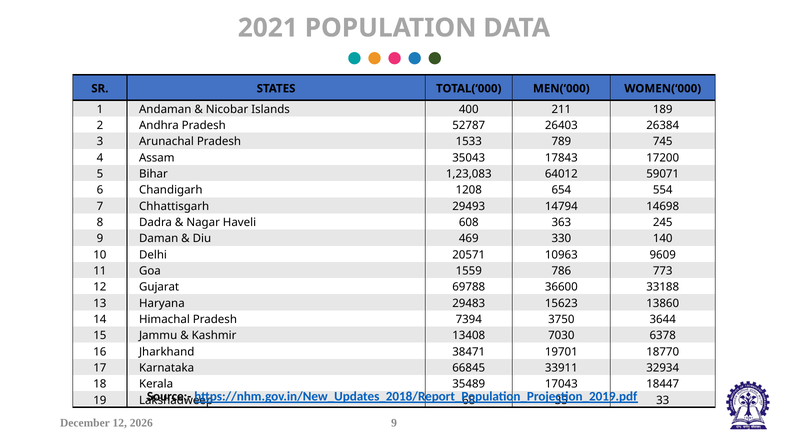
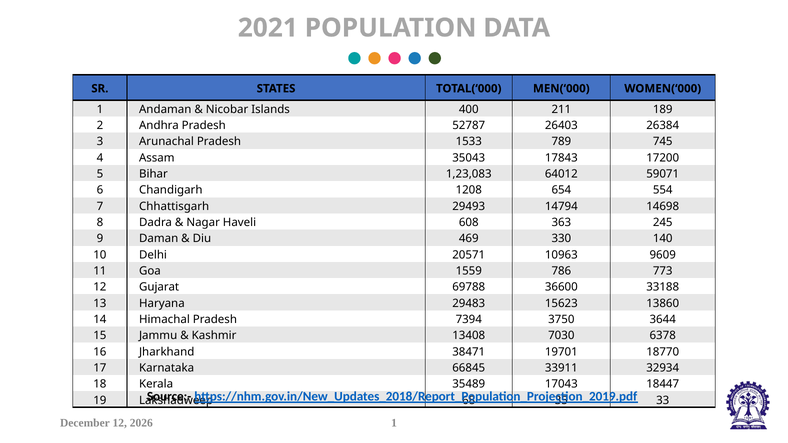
9: 9 -> 1 (394, 423)
